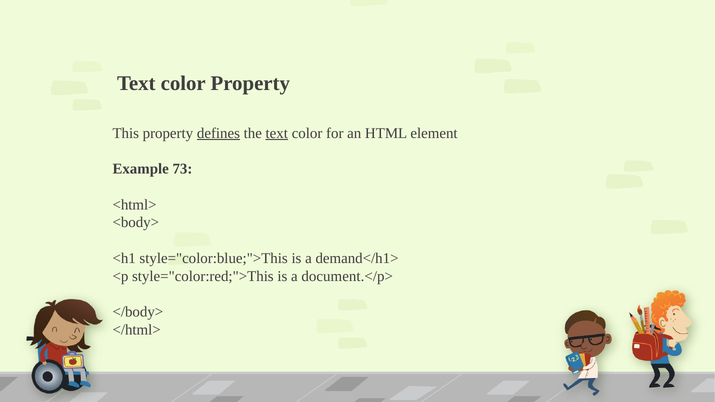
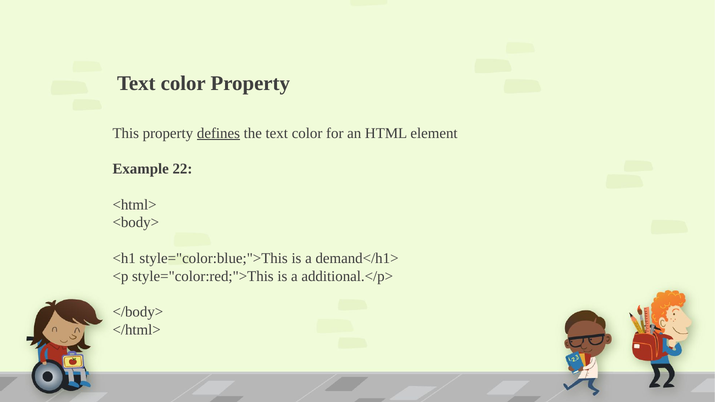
text underline: present -> none (277, 133)
73: 73 -> 22 (182, 169)
document.</p>: document.</p> -> additional.</p> (347, 276)
